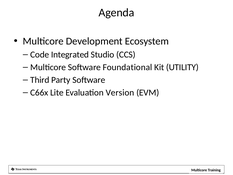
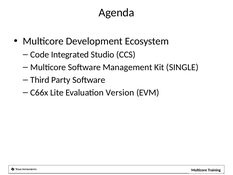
Foundational: Foundational -> Management (127, 67)
UTILITY: UTILITY -> SINGLE (182, 67)
